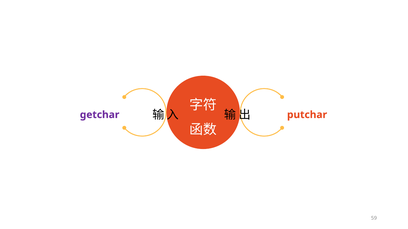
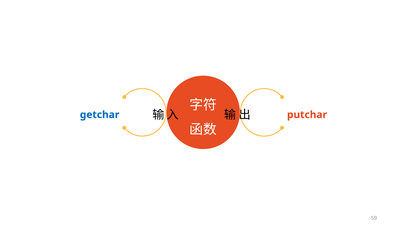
getchar colour: purple -> blue (100, 115)
